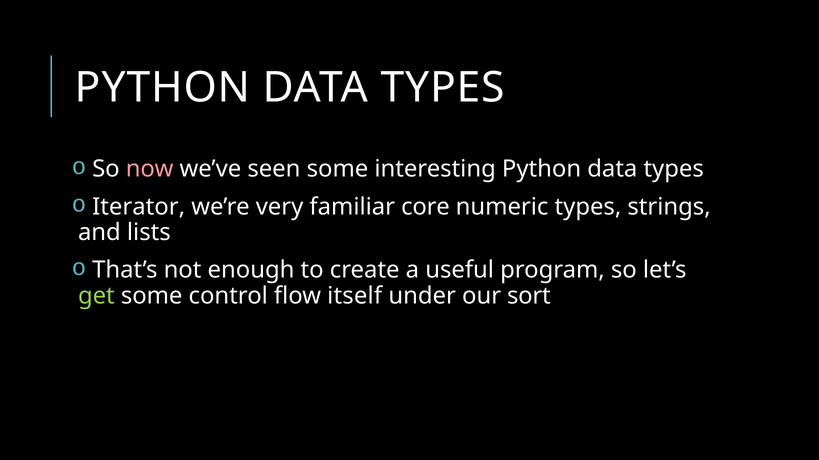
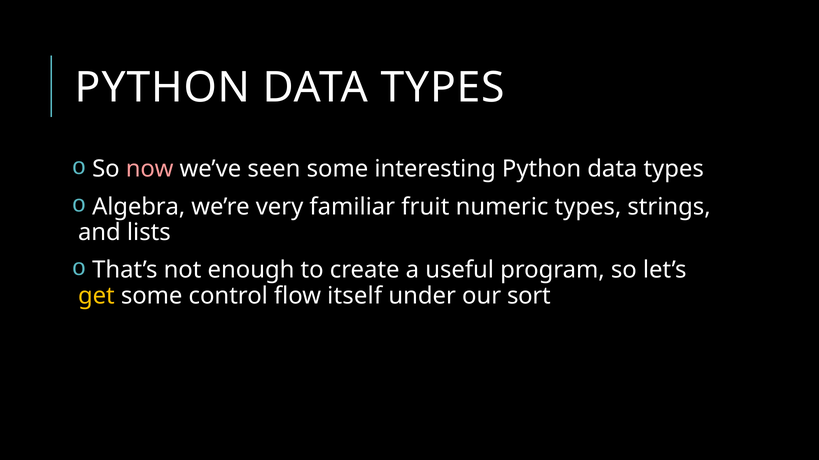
Iterator: Iterator -> Algebra (139, 207)
core: core -> fruit (425, 207)
get colour: light green -> yellow (96, 296)
